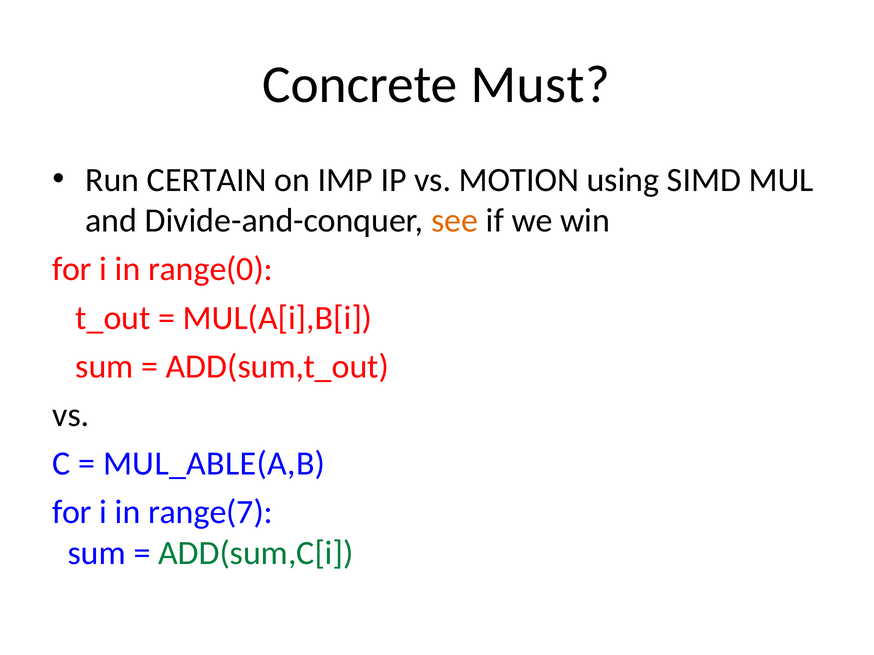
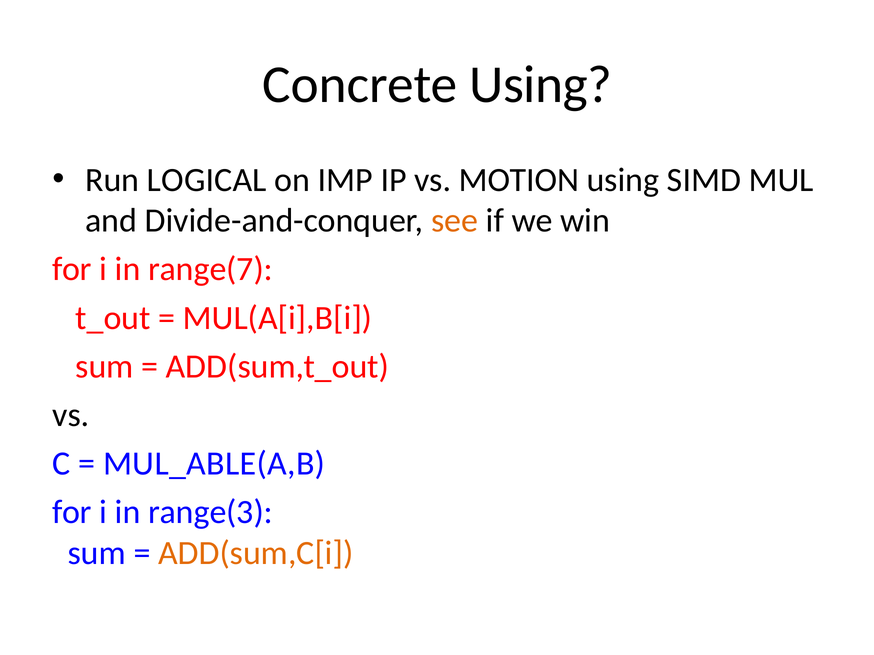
Concrete Must: Must -> Using (541, 85)
CERTAIN: CERTAIN -> LOGICAL (207, 180)
range(0: range(0 -> range(7 (210, 269)
range(7: range(7 -> range(3 (210, 512)
ADD(sum,C[i colour: green -> orange (256, 553)
